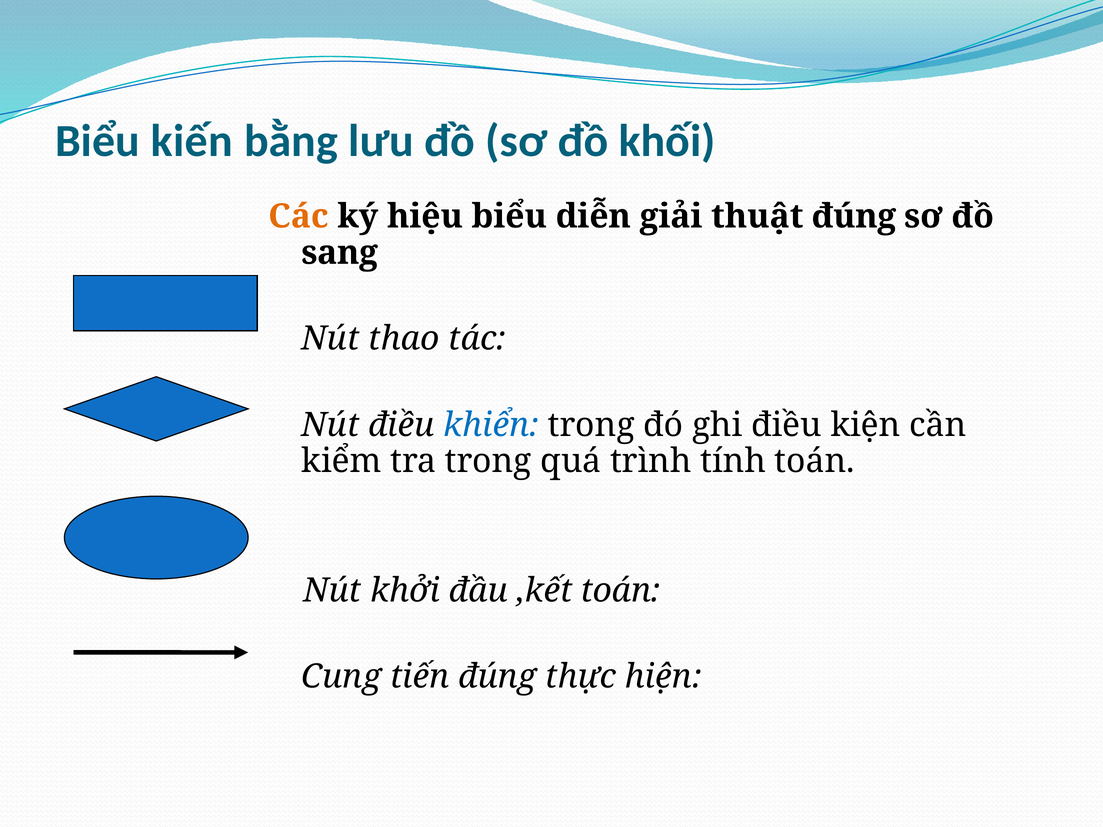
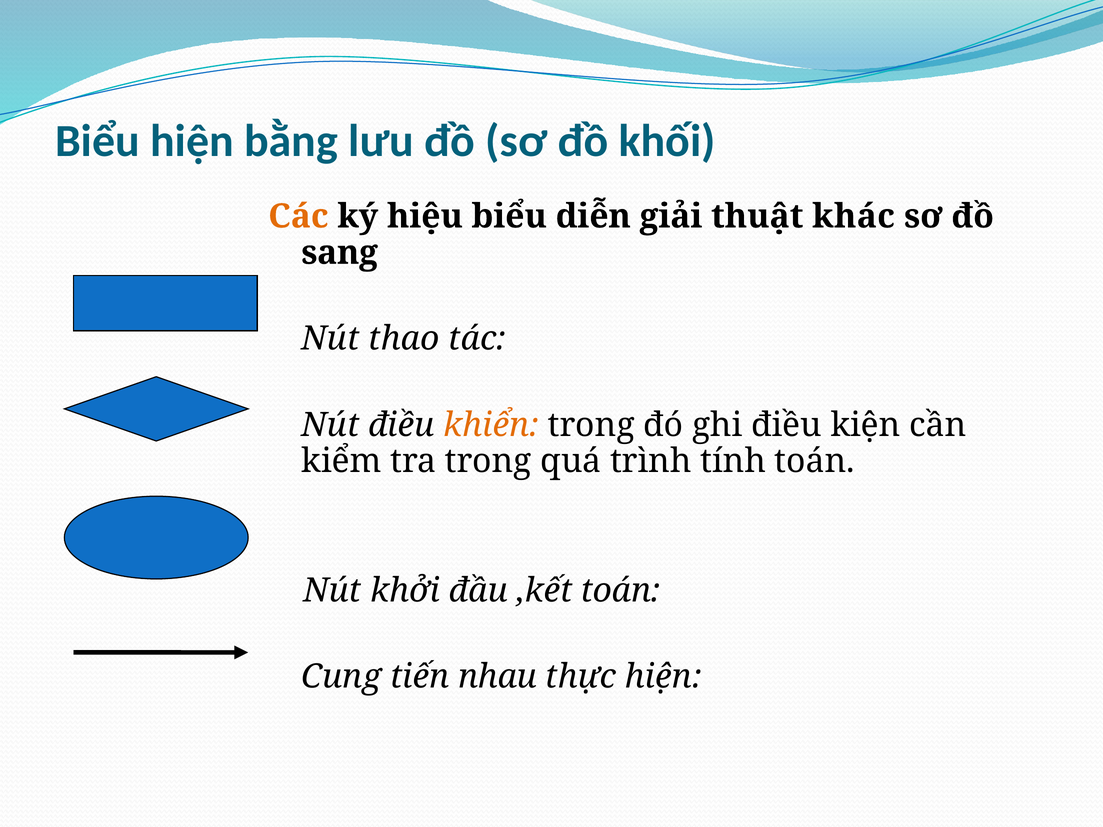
Biểu kiến: kiến -> hiện (192, 141)
thuật đúng: đúng -> khác (854, 216)
khiển colour: blue -> orange (491, 425)
tiến đúng: đúng -> nhau (498, 677)
